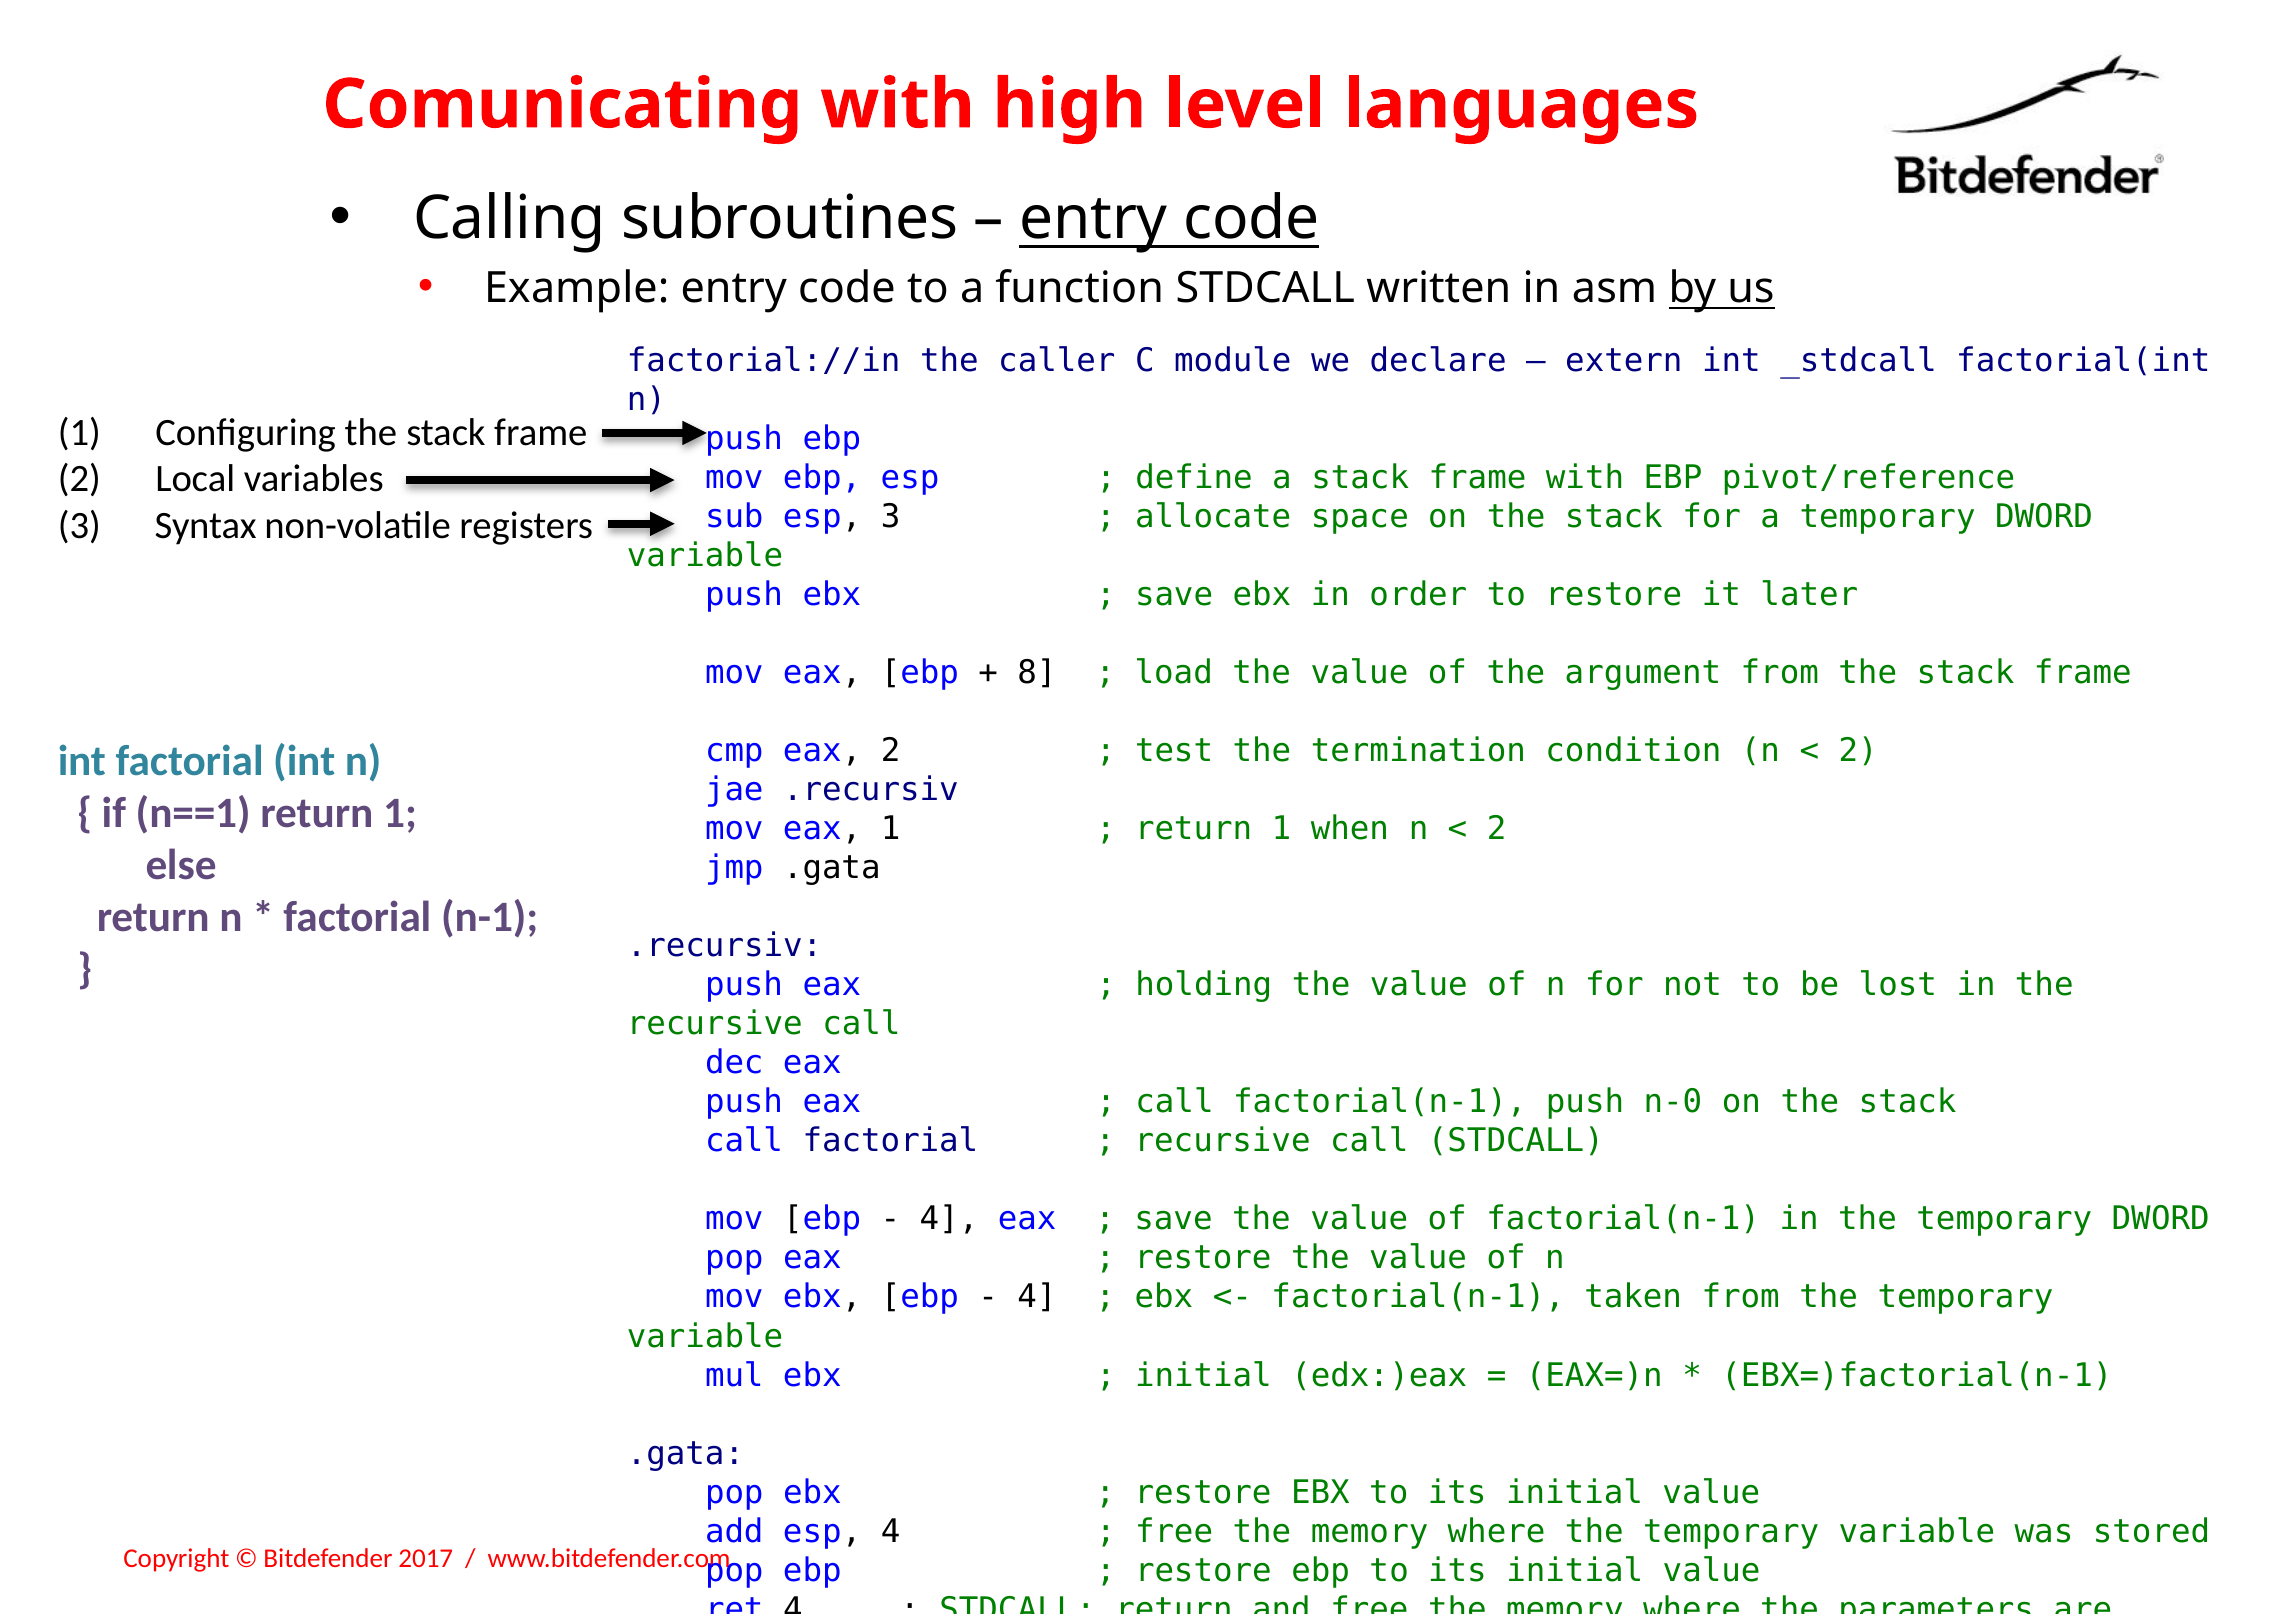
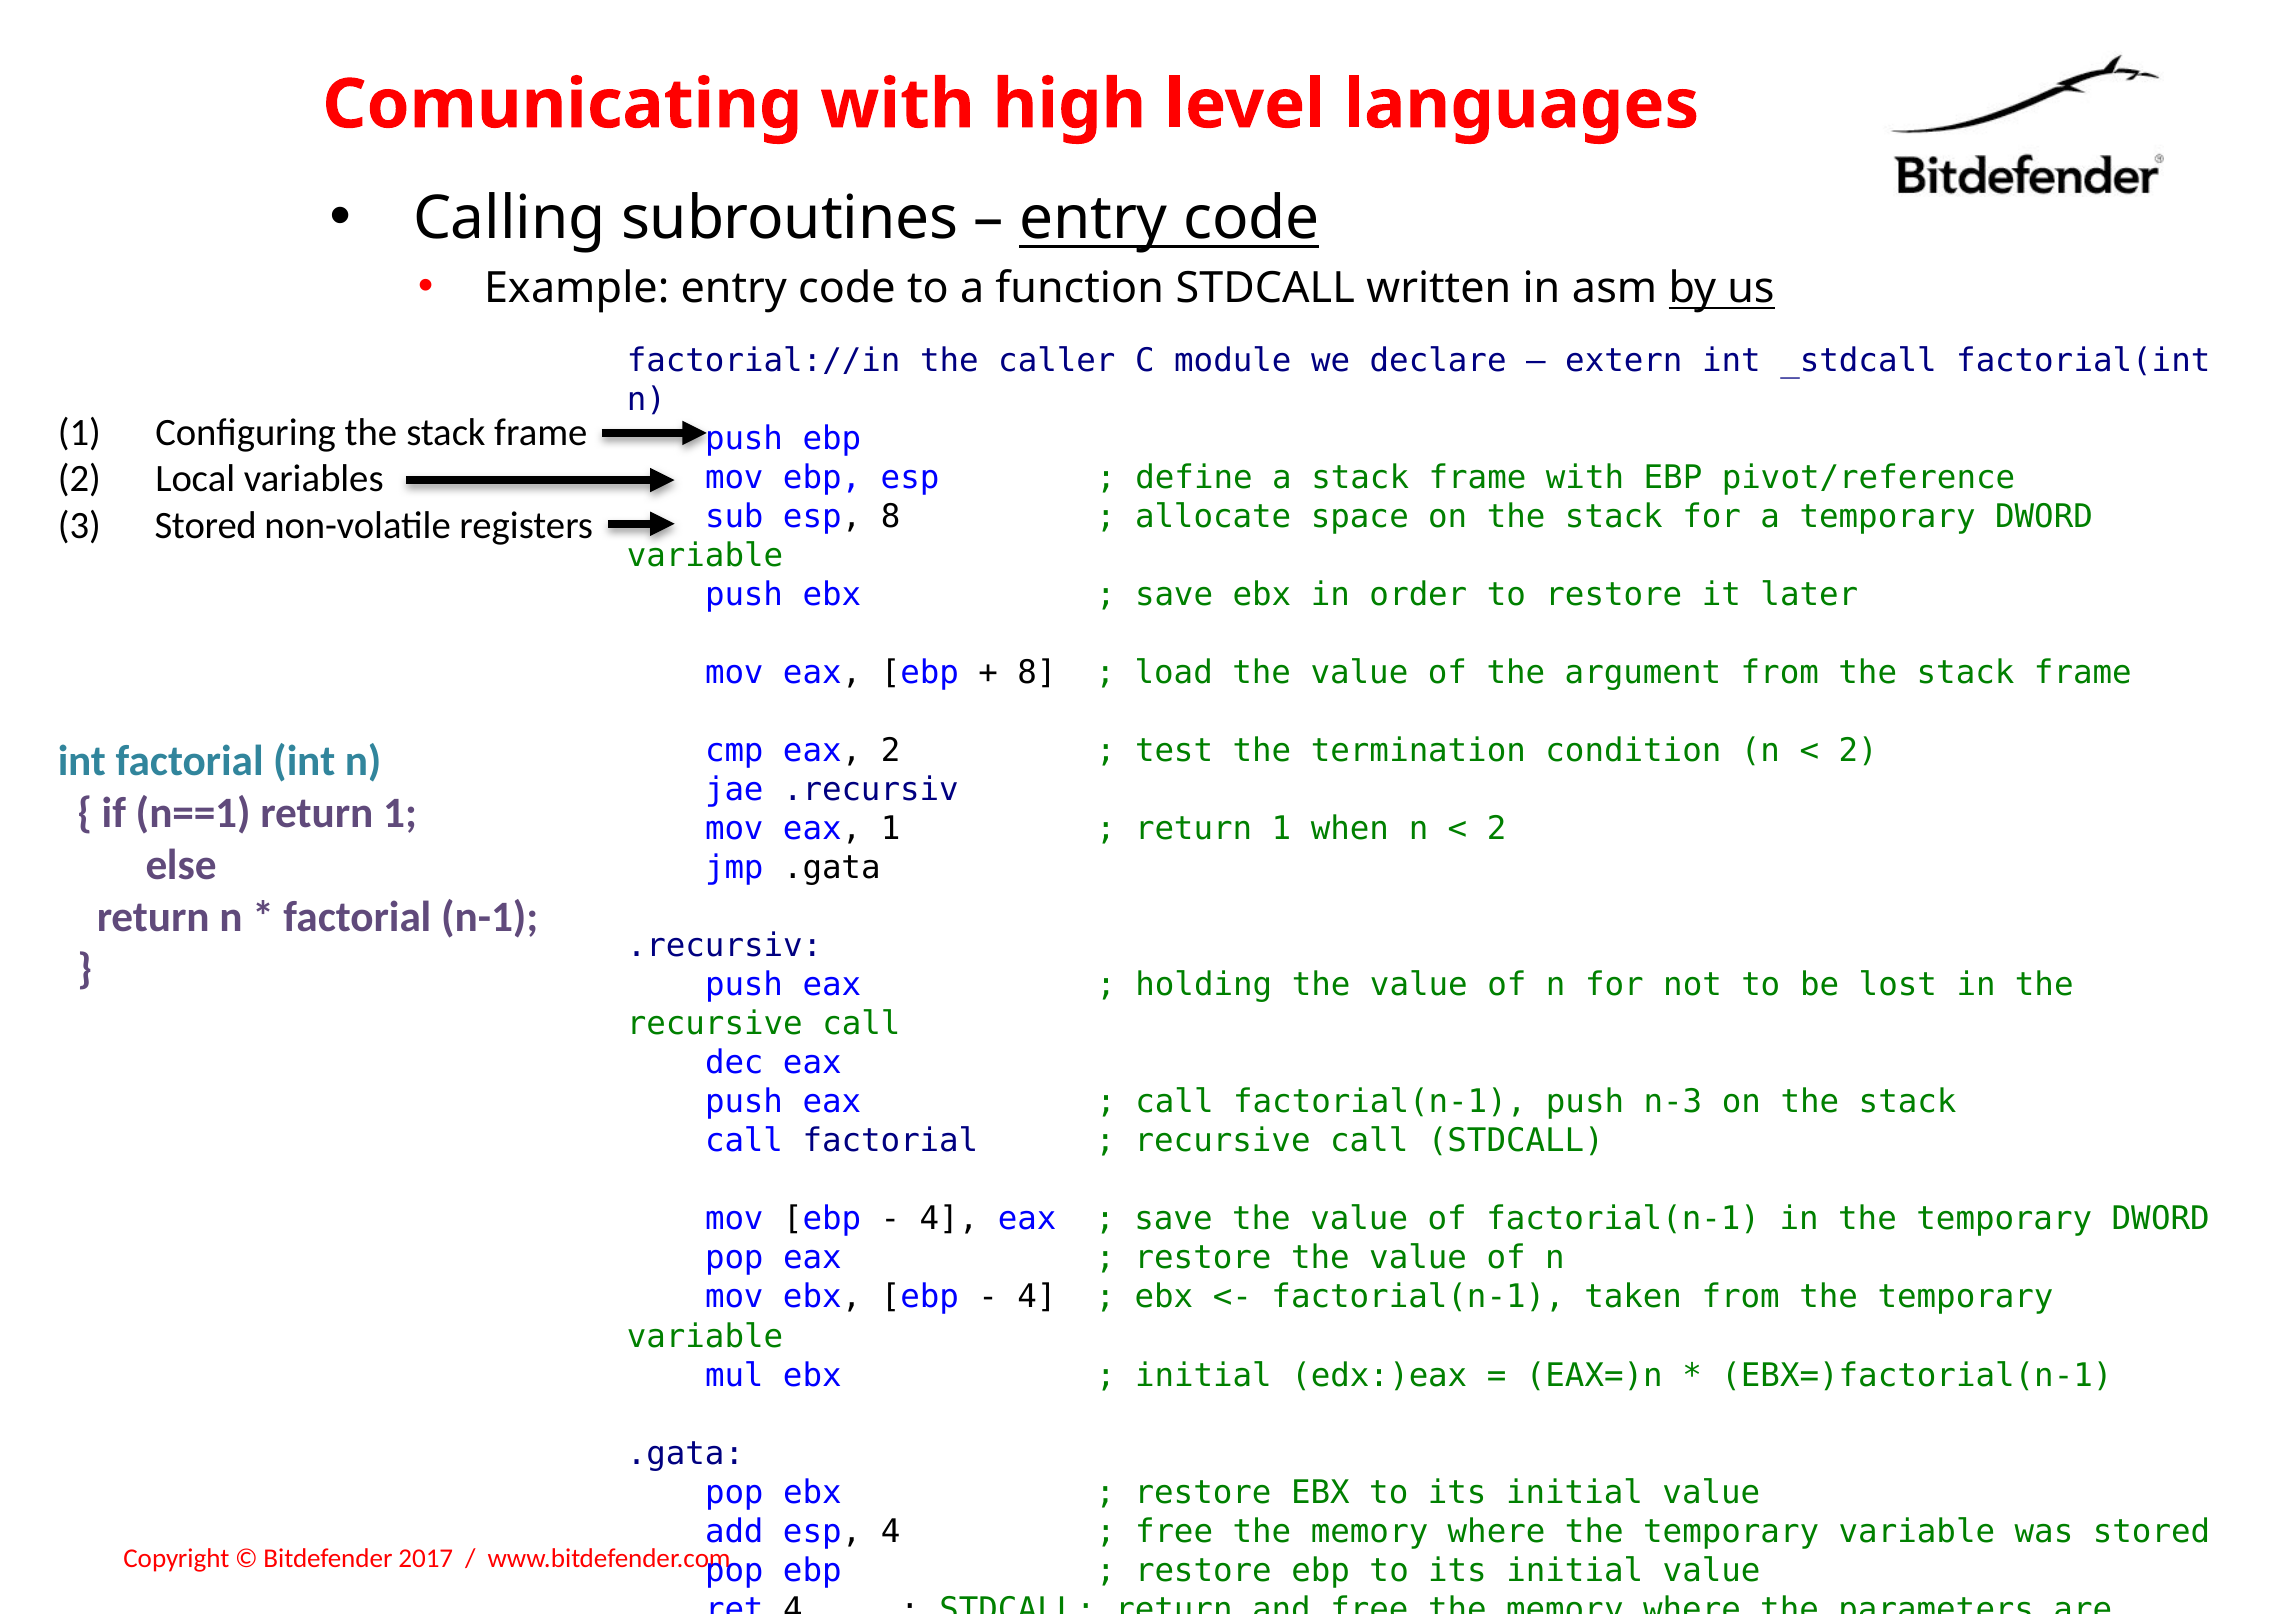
esp 3: 3 -> 8 (891, 516)
Syntax: Syntax -> Stored (206, 525)
n-0: n-0 -> n-3 (1673, 1102)
